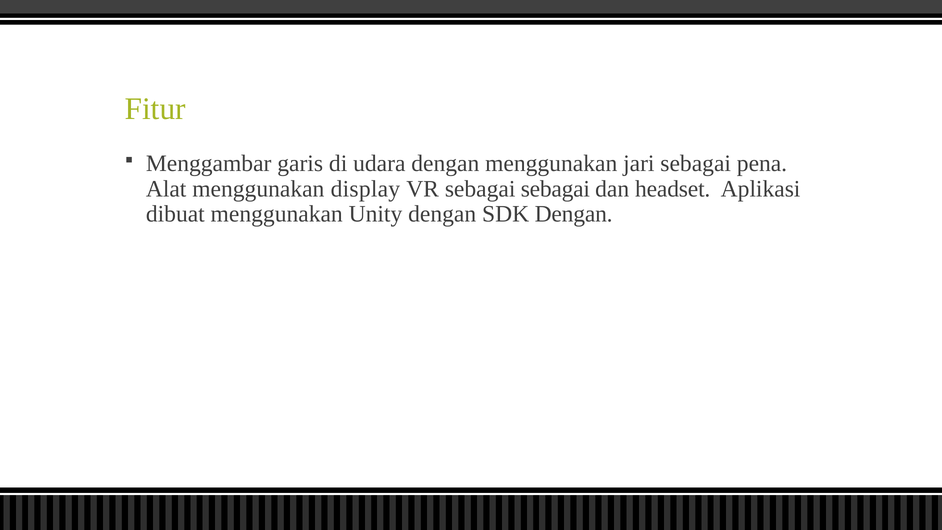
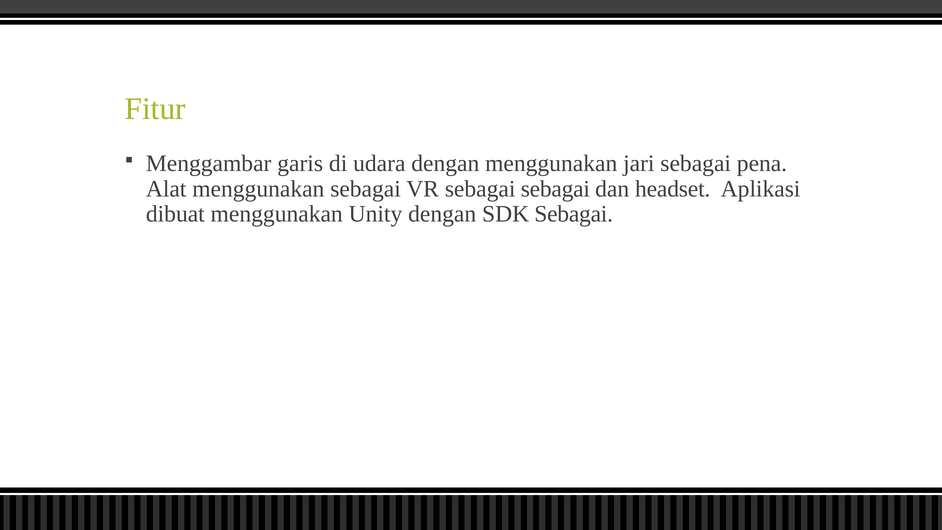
menggunakan display: display -> sebagai (366, 189)
SDK Dengan: Dengan -> Sebagai (574, 214)
